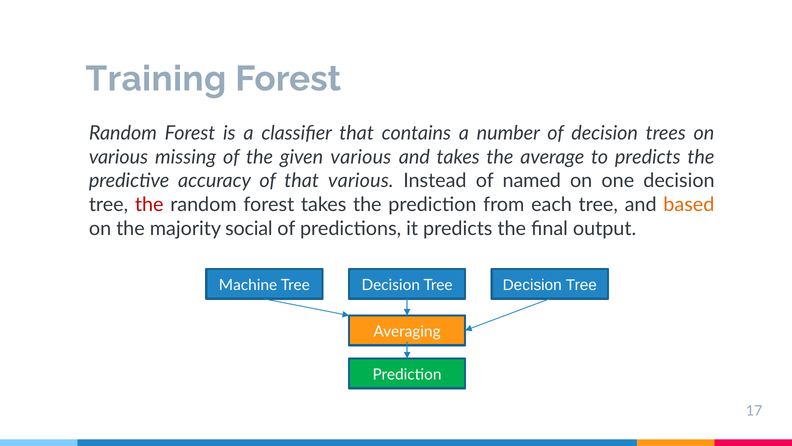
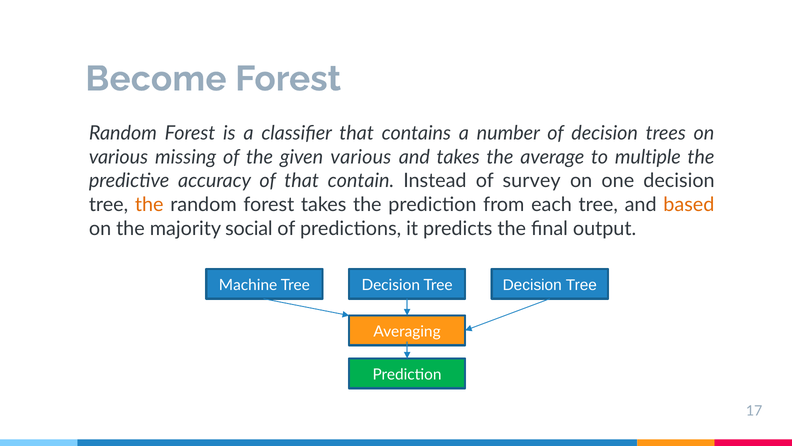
Training: Training -> Become (156, 79)
to predicts: predicts -> multiple (648, 157)
that various: various -> contain (361, 181)
named: named -> survey (532, 181)
the colour: red -> orange (149, 204)
